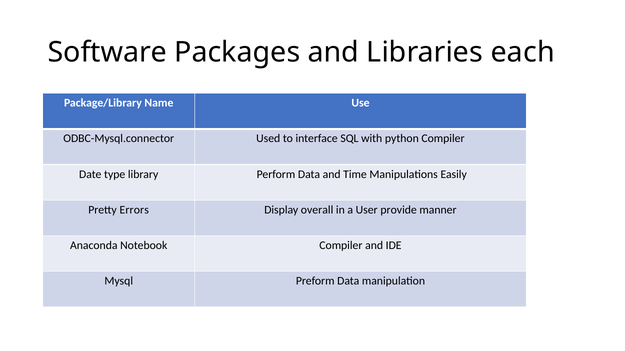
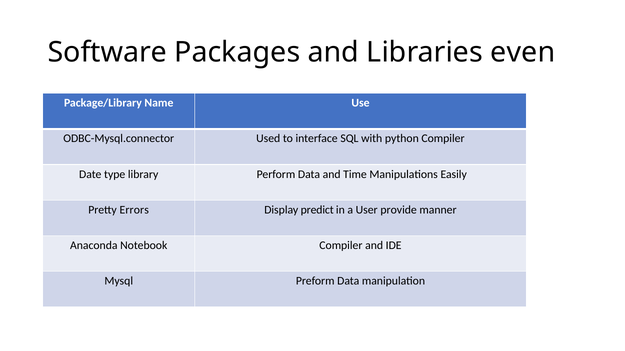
each: each -> even (523, 53)
overall: overall -> predict (317, 210)
